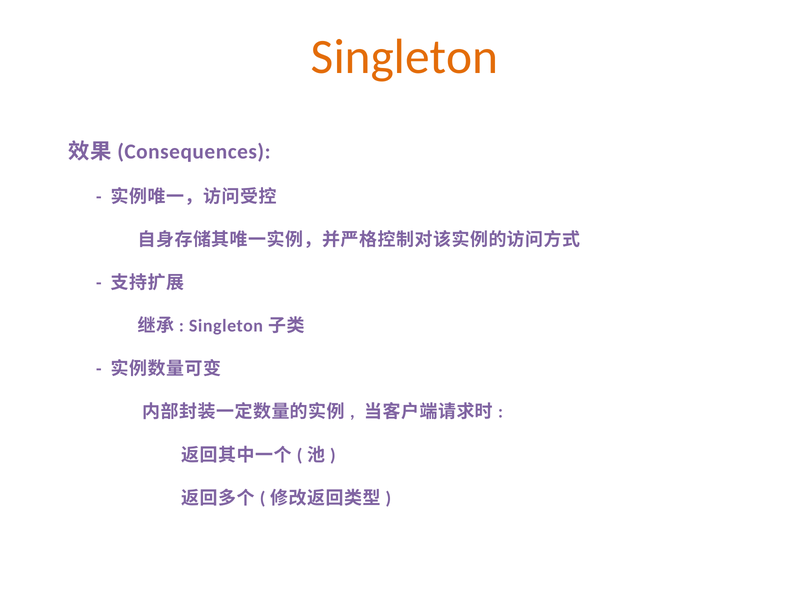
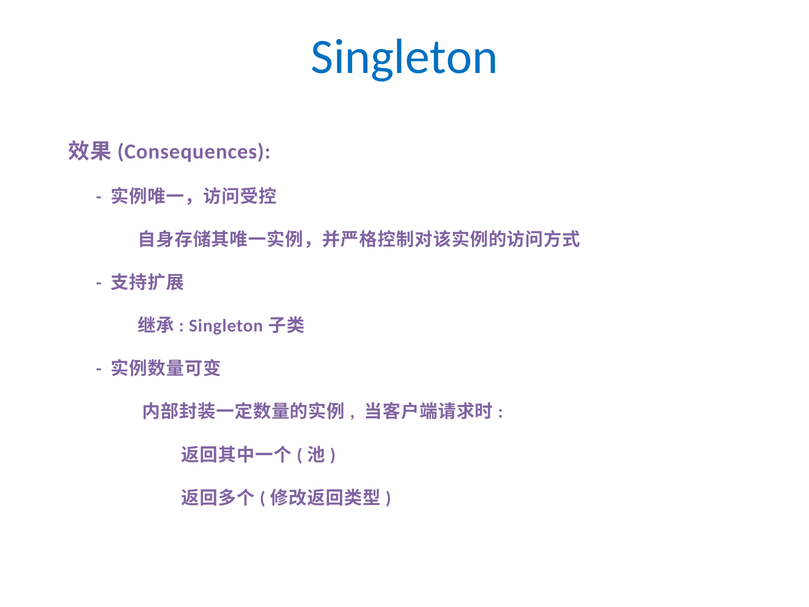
Singleton colour: orange -> blue (404, 57)
